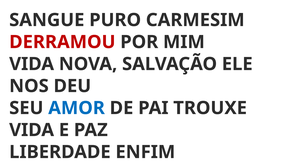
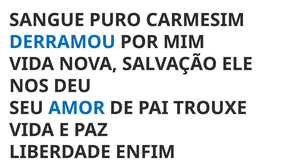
DERRAMOU colour: red -> blue (62, 42)
